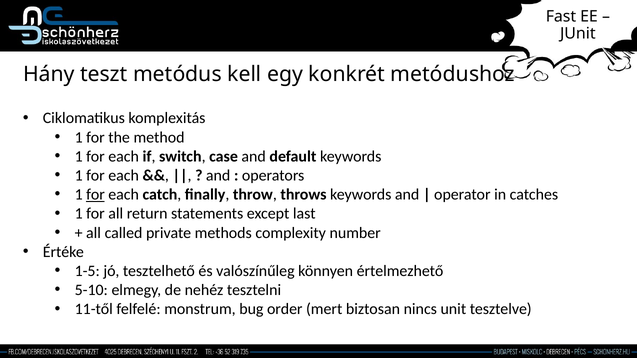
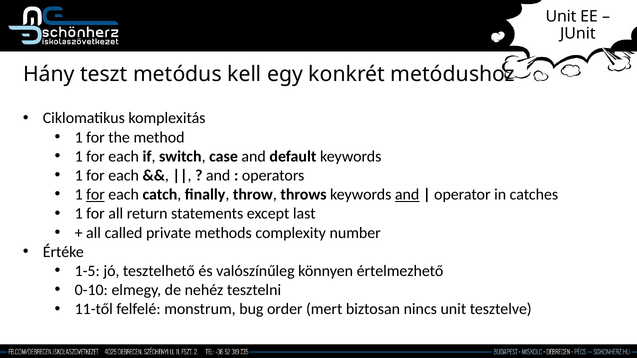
Fast: Fast -> Unit (561, 16)
and underline: none -> present (407, 195)
5-10: 5-10 -> 0-10 (91, 290)
